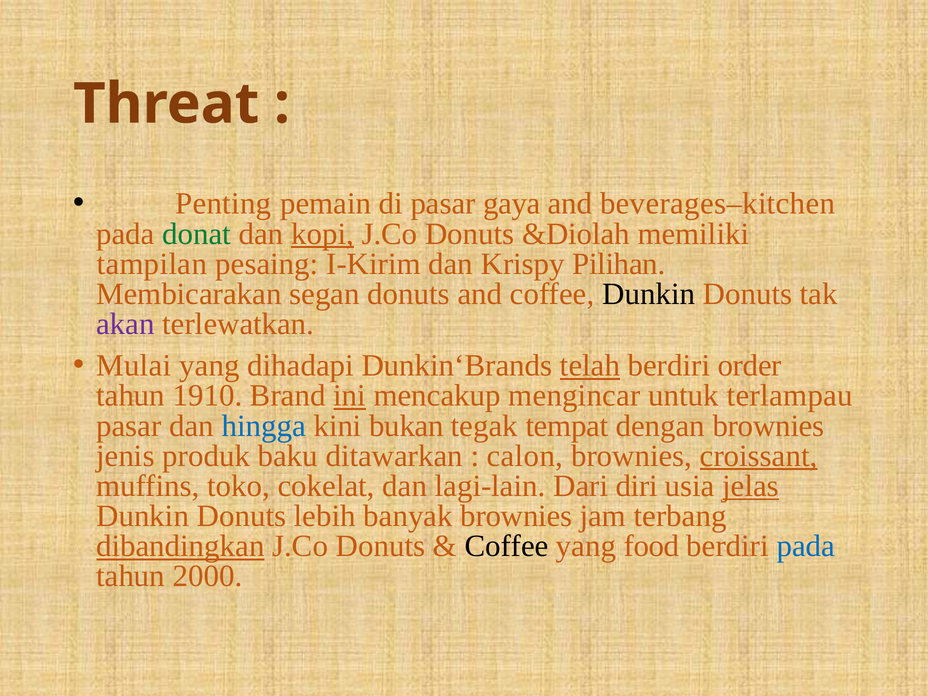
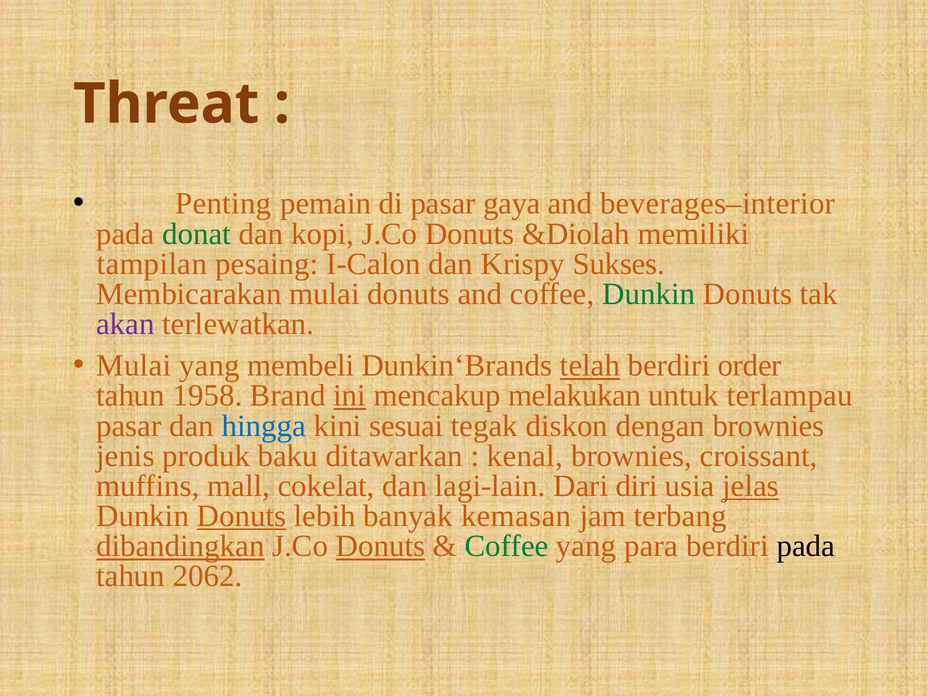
beverages–kitchen: beverages–kitchen -> beverages–interior (718, 204)
kopi underline: present -> none (323, 234)
I-Kirim: I-Kirim -> I-Calon (373, 264)
Pilihan: Pilihan -> Sukses (619, 264)
Membicarakan segan: segan -> mulai (324, 294)
Dunkin colour: black -> green (649, 294)
dihadapi: dihadapi -> membeli (301, 366)
1910: 1910 -> 1958 (207, 396)
mengincar: mengincar -> melakukan (575, 396)
bukan: bukan -> sesuai (406, 426)
tempat: tempat -> diskon (567, 426)
calon: calon -> kenal (525, 456)
croissant underline: present -> none (759, 456)
toko: toko -> mall (239, 486)
Donuts underline: none -> present (241, 516)
banyak brownies: brownies -> kemasan (516, 516)
Donuts underline: none -> present (380, 546)
Coffee colour: black -> green (507, 546)
food: food -> para (651, 546)
pada colour: blue -> black (806, 546)
2000: 2000 -> 2062 (207, 576)
